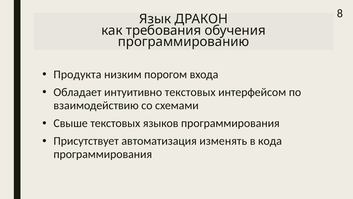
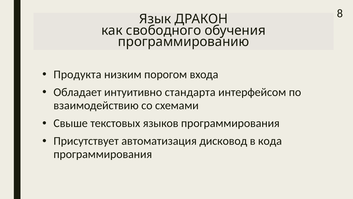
требования: требования -> свободного (164, 30)
интуитивно текстовых: текстовых -> стандарта (190, 92)
изменять: изменять -> дисковод (223, 141)
